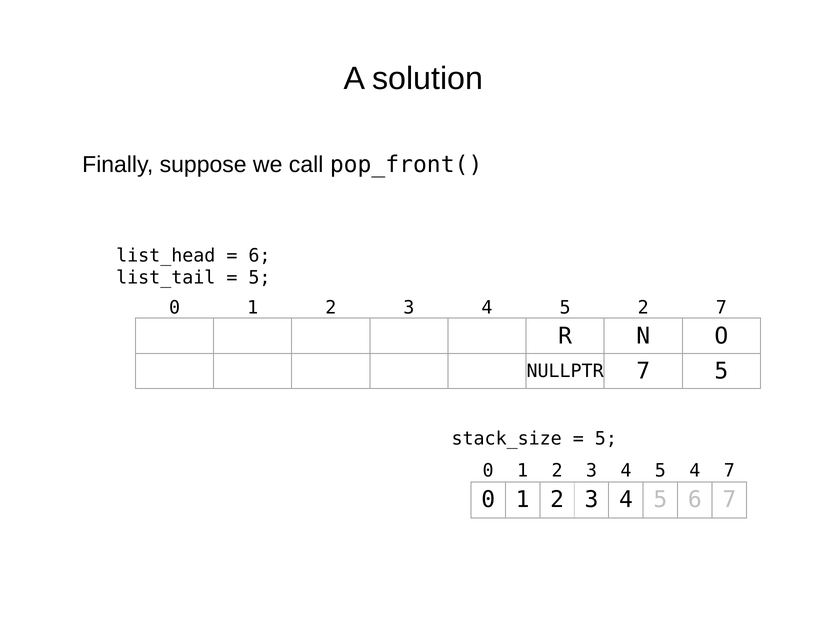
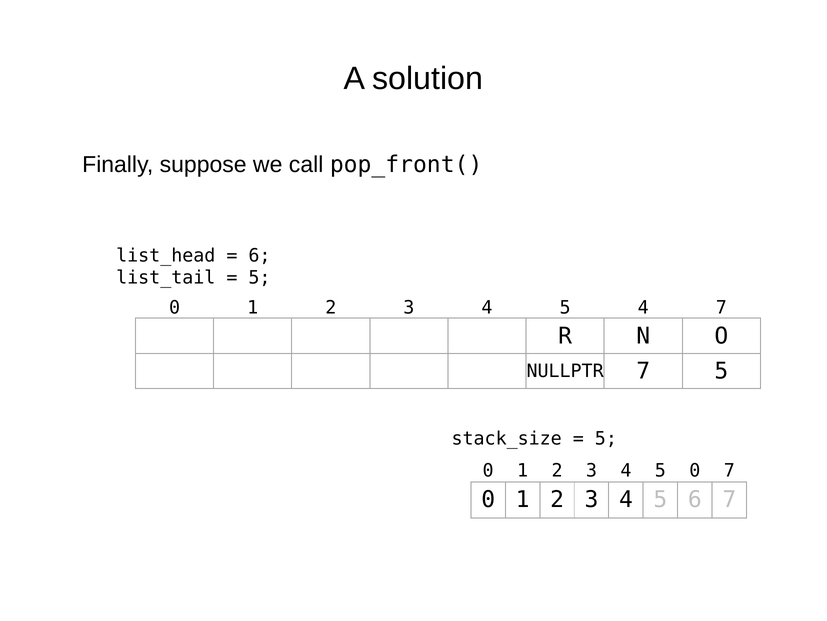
5 2: 2 -> 4 (643, 307)
4 5 4: 4 -> 0 (695, 470)
